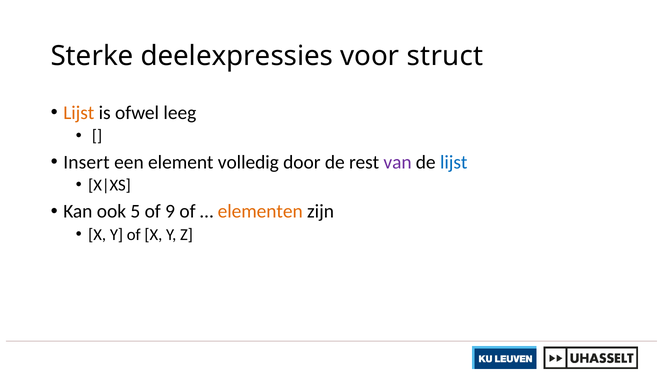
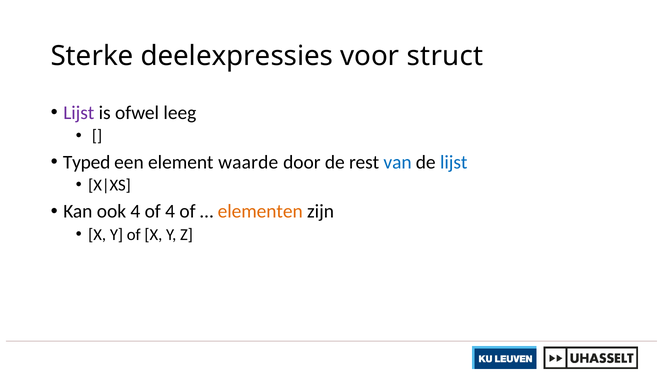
Lijst colour: orange -> purple (79, 113)
Insert: Insert -> Typed (87, 162)
volledig: volledig -> waarde (248, 162)
van colour: purple -> blue (398, 162)
ook 5: 5 -> 4 (135, 211)
of 9: 9 -> 4 (170, 211)
